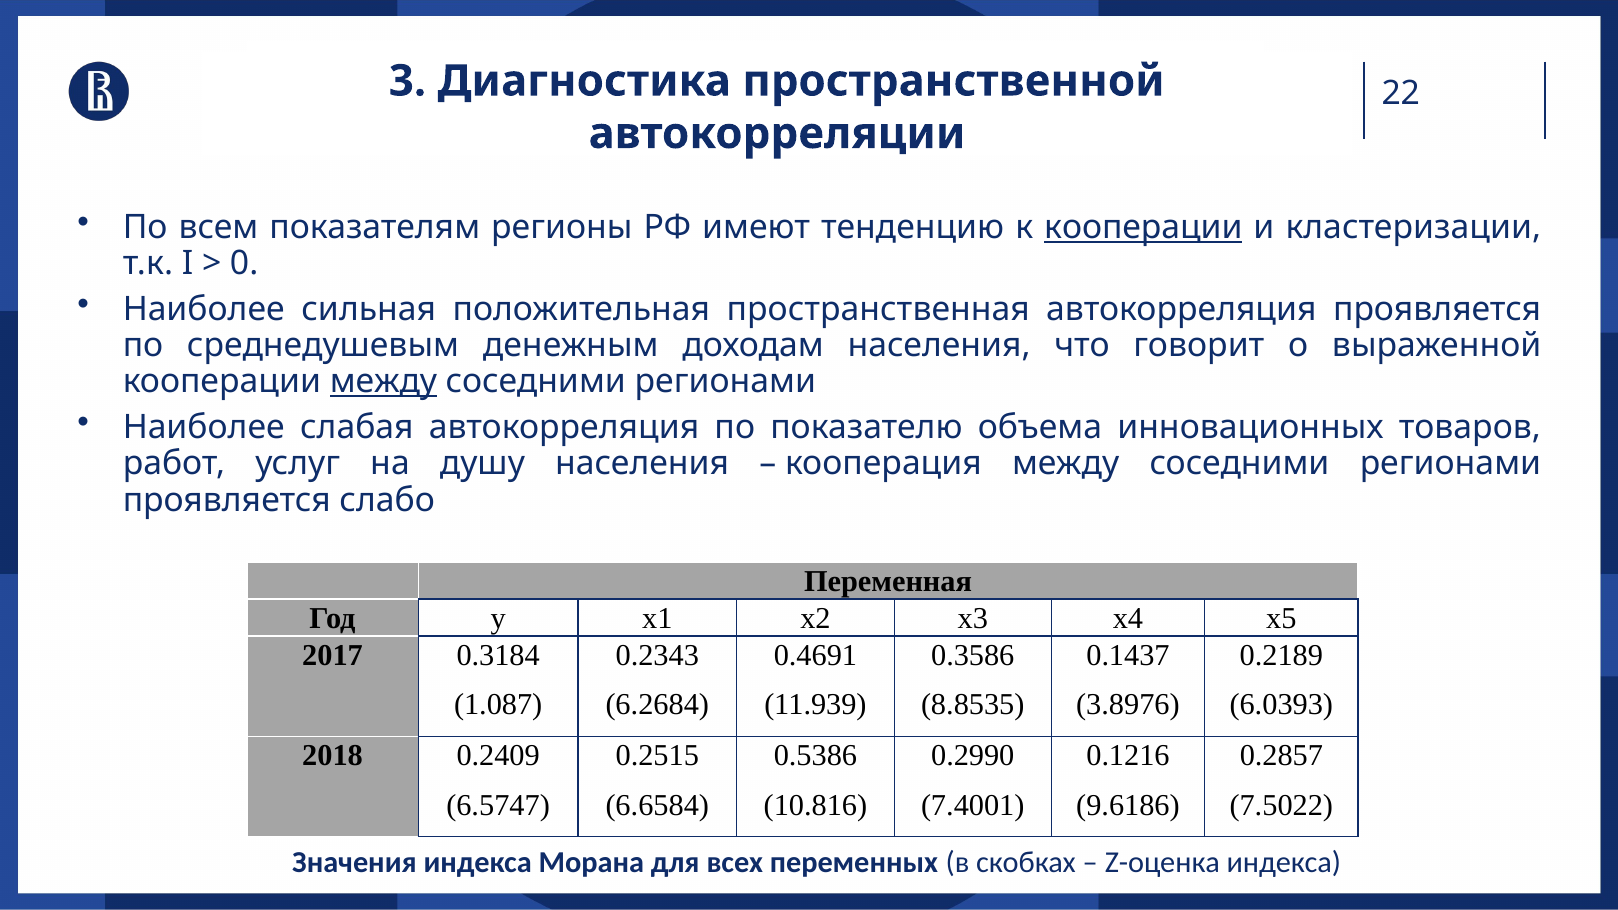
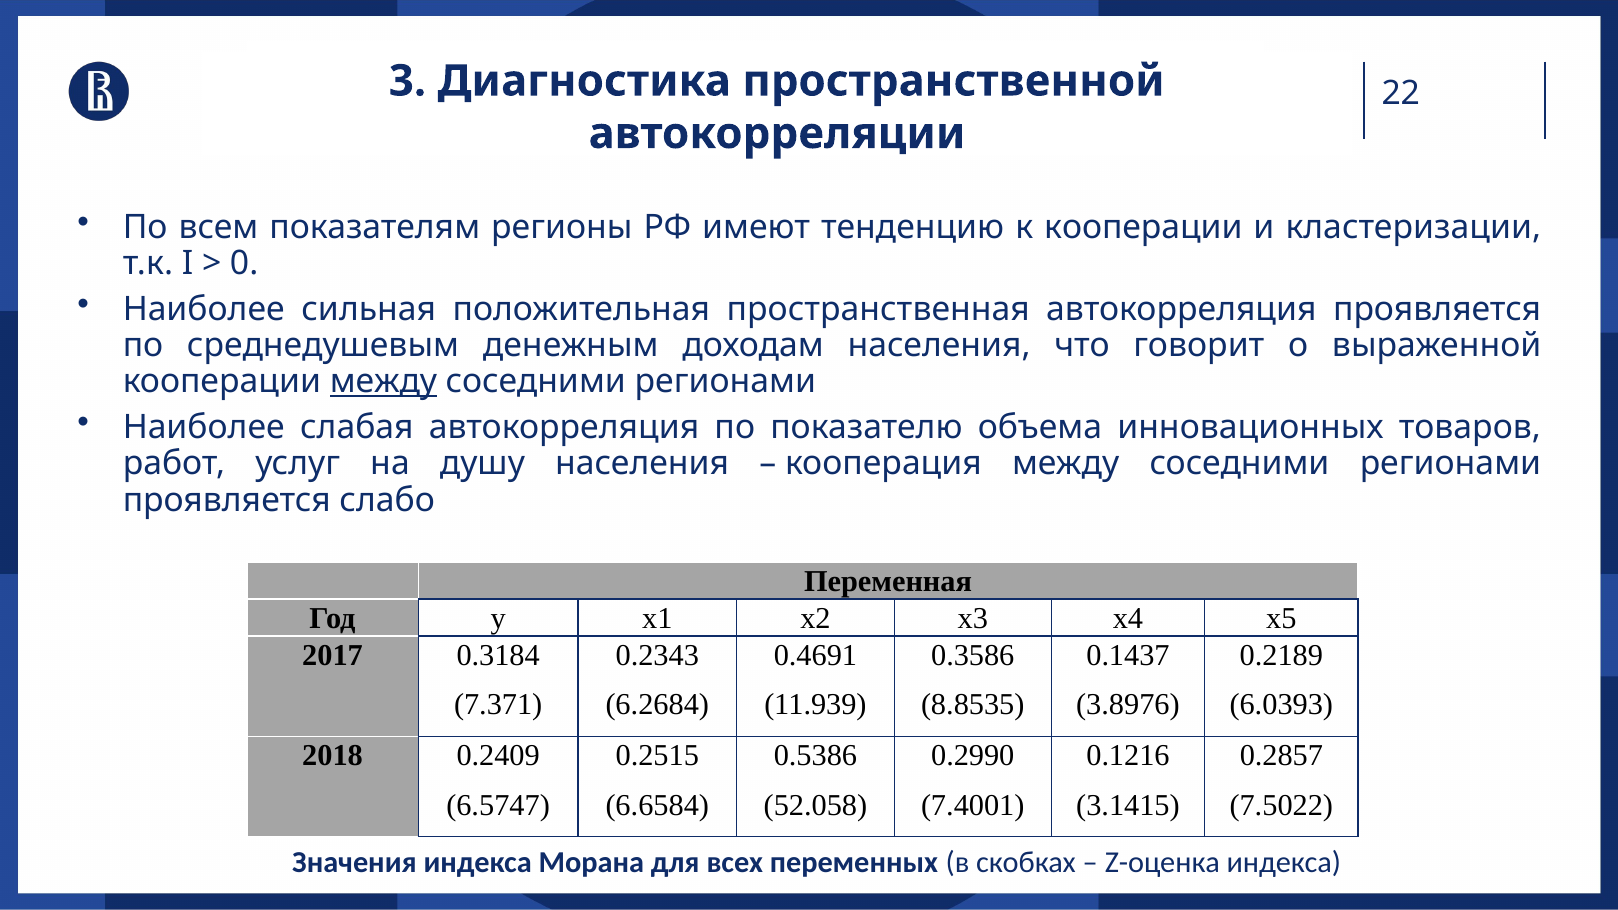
кооперации underline: present -> none (1143, 227)
1.087: 1.087 -> 7.371 (498, 705)
10.816: 10.816 -> 52.058 (815, 805)
9.6186: 9.6186 -> 3.1415 (1128, 805)
